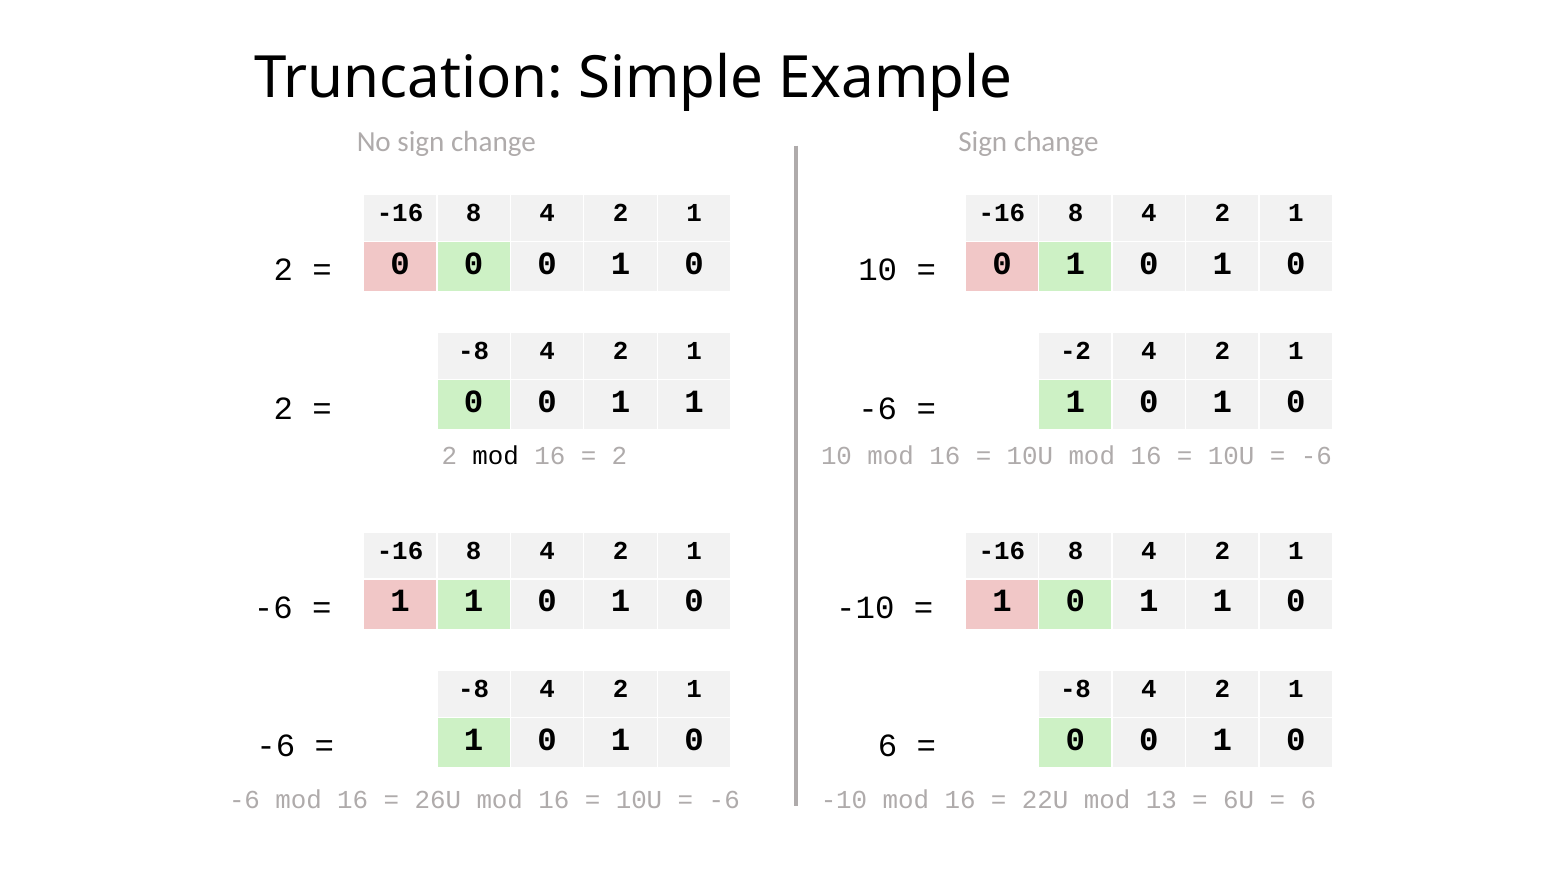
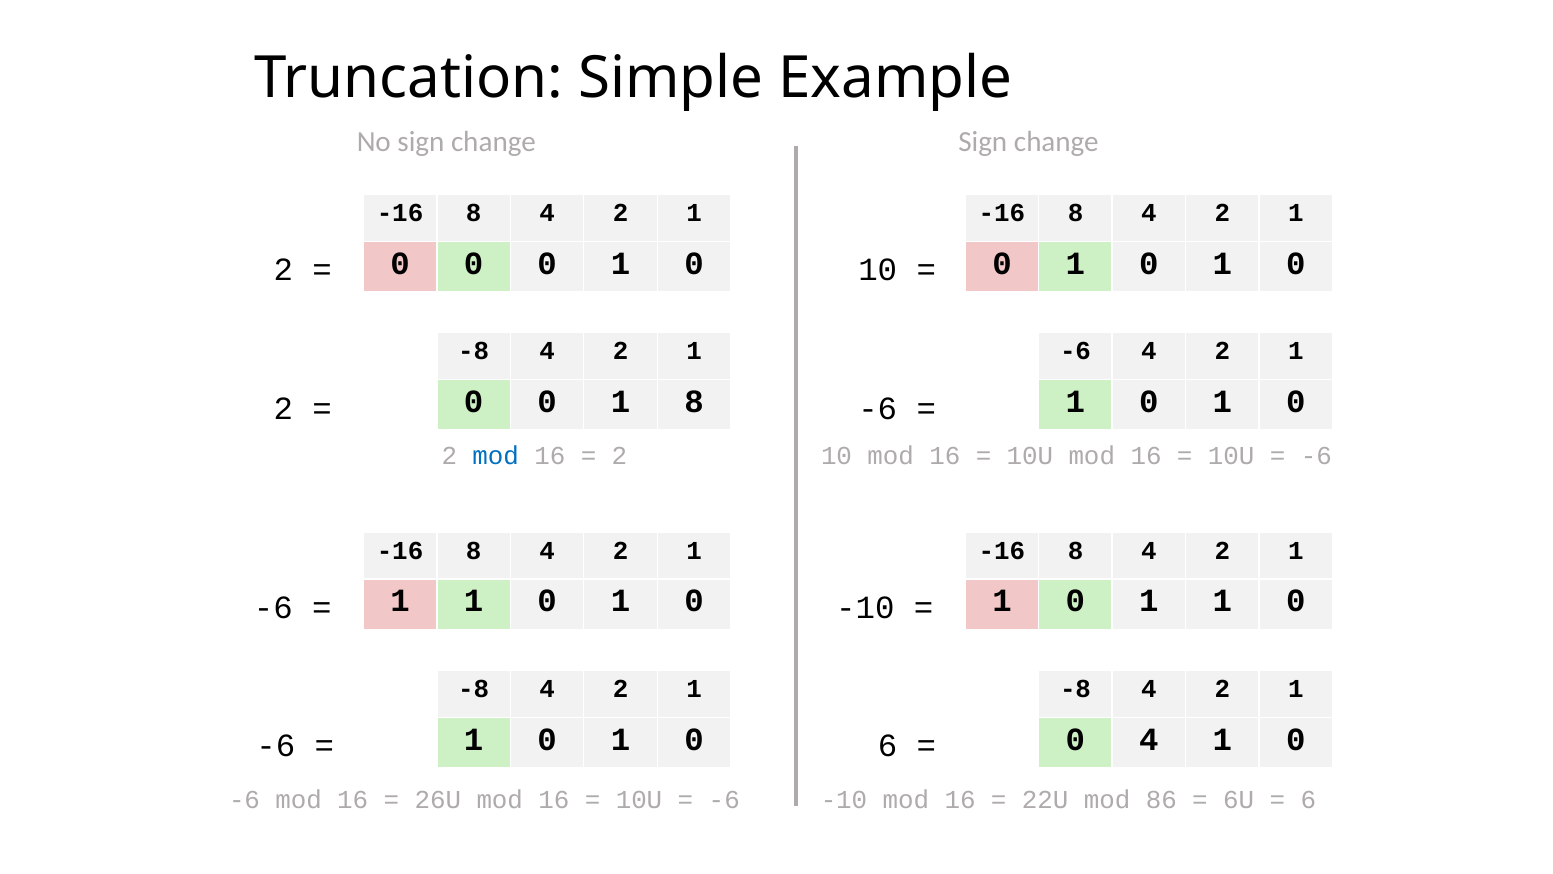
-2: -2 -> -6 (1075, 351)
0 0 1 1: 1 -> 8 (694, 402)
mod colour: black -> blue (496, 456)
0: 0 -> 4 (1149, 739)
13: 13 -> 86 (1161, 800)
